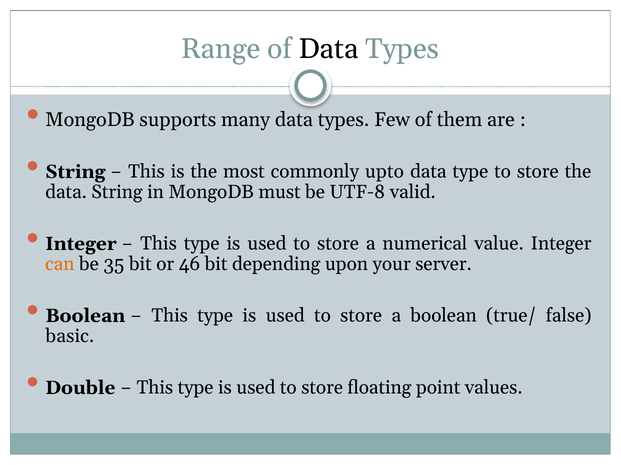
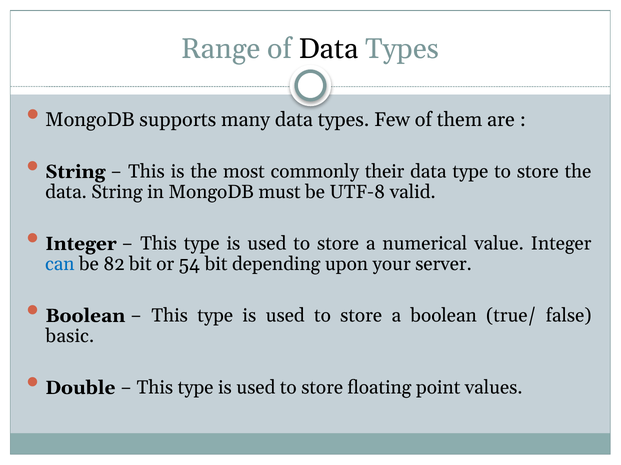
upto: upto -> their (385, 172)
can colour: orange -> blue (60, 265)
35: 35 -> 82 (114, 265)
46: 46 -> 54 (189, 265)
